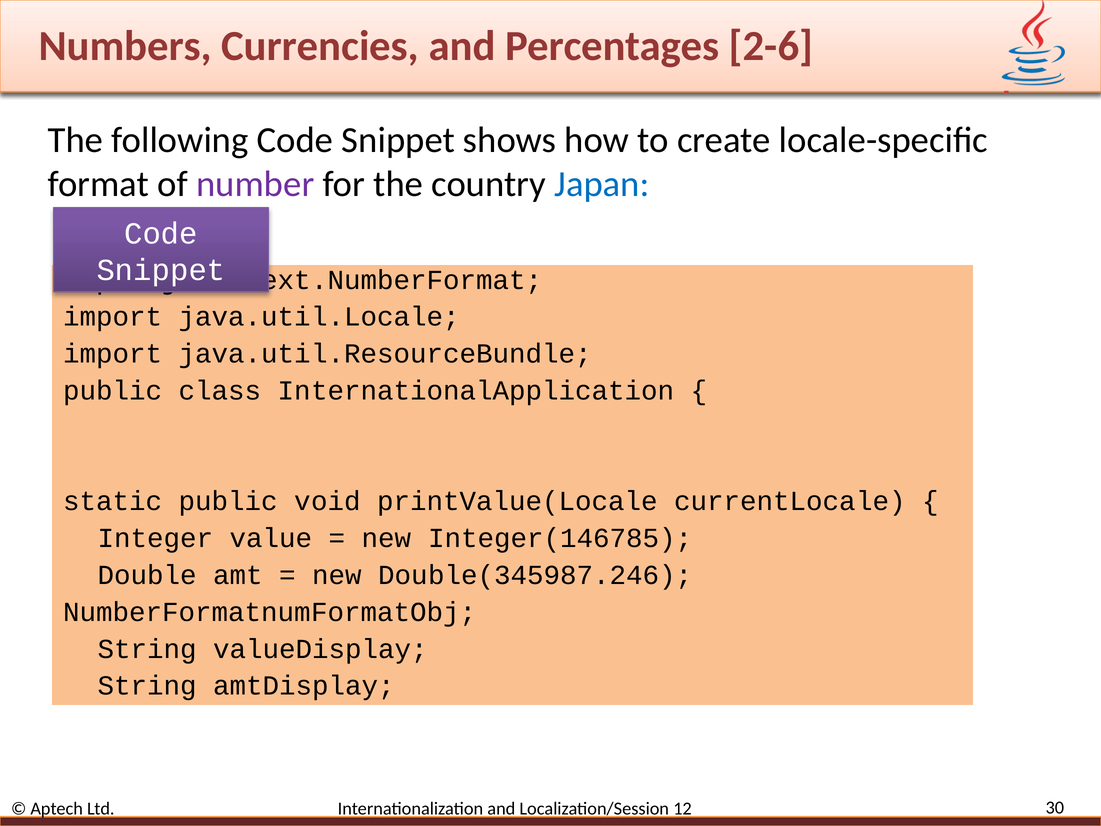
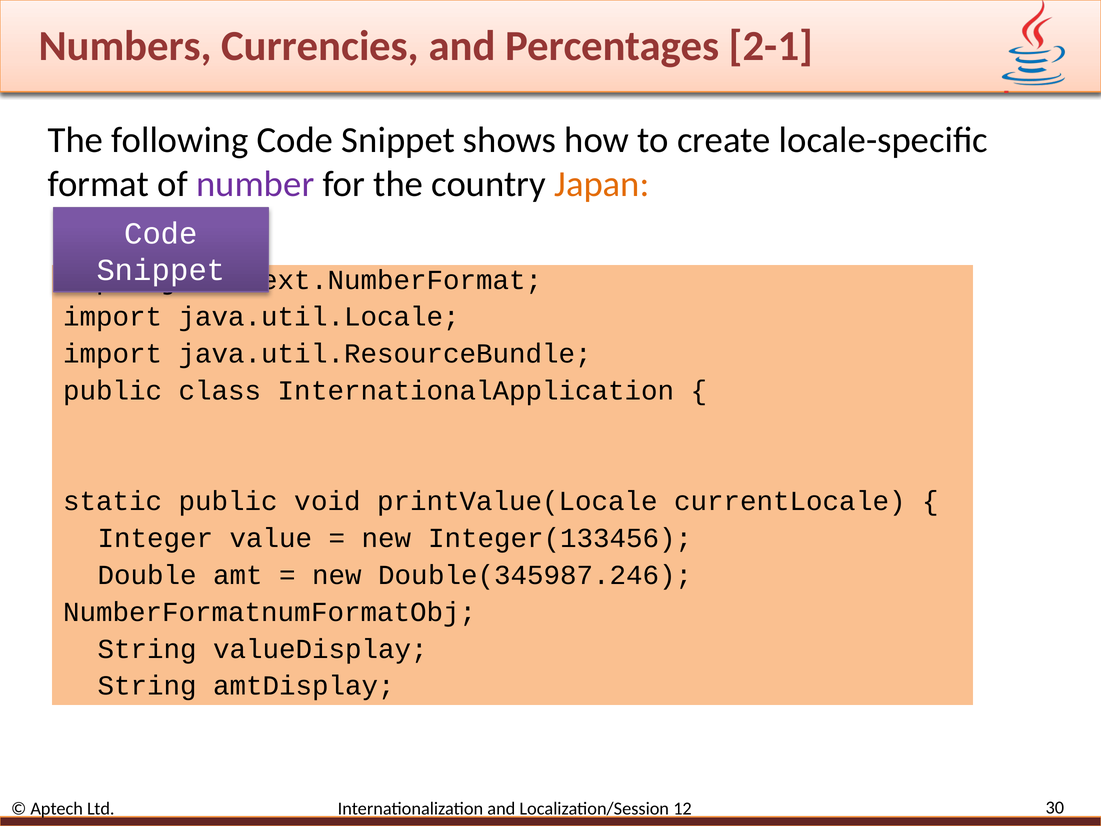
2-6: 2-6 -> 2-1 (771, 46)
Japan colour: blue -> orange (602, 184)
Integer(146785: Integer(146785 -> Integer(133456 (560, 538)
